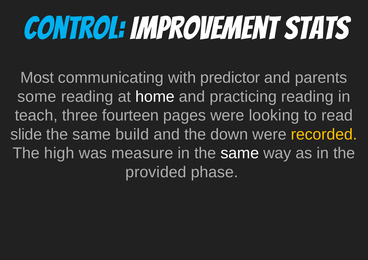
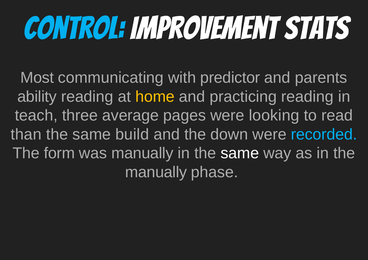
some: some -> ability (37, 97)
home colour: white -> yellow (155, 97)
fourteen: fourteen -> average (131, 116)
slide: slide -> than (26, 134)
recorded colour: yellow -> light blue (324, 134)
high: high -> form (59, 153)
was measure: measure -> manually (142, 153)
provided: provided -> manually (156, 172)
